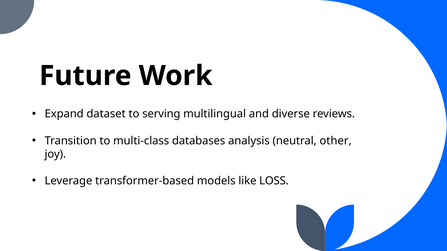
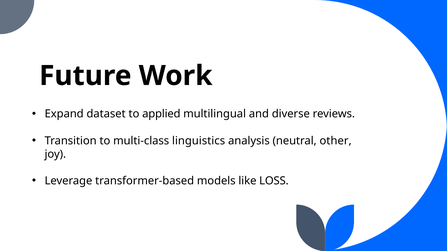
serving: serving -> applied (161, 114)
databases: databases -> linguistics (199, 141)
